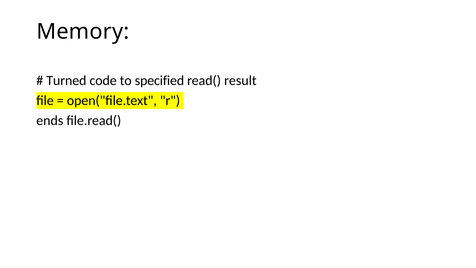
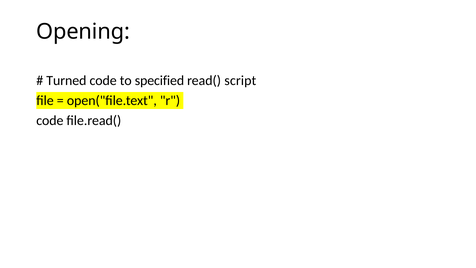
Memory: Memory -> Opening (83, 32)
result: result -> script (240, 80)
ends: ends -> code (50, 120)
